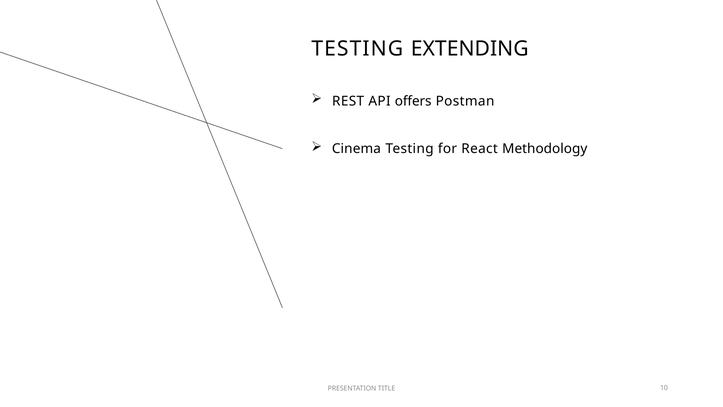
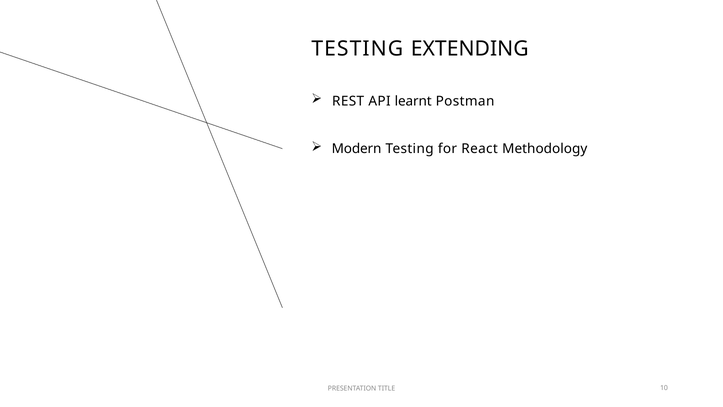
offers: offers -> learnt (413, 101)
Cinema: Cinema -> Modern (357, 149)
